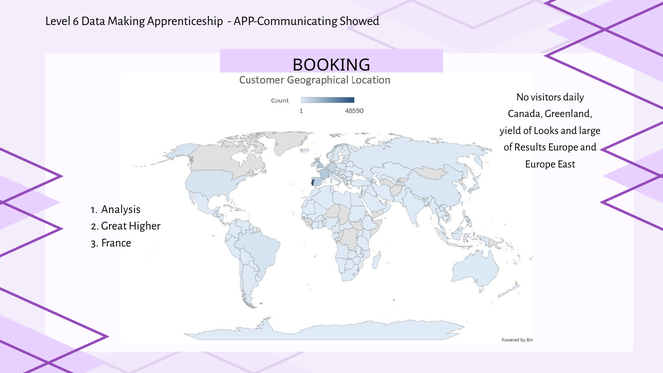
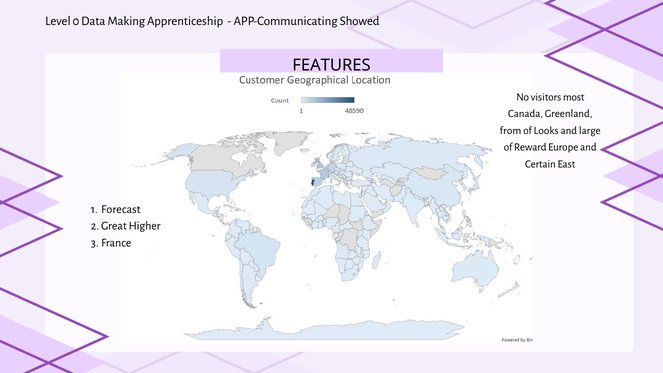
6: 6 -> 0 (76, 21)
BOOKING: BOOKING -> FEATURES (331, 65)
daily: daily -> most (574, 97)
yield: yield -> from (511, 130)
Results: Results -> Reward (530, 147)
Europe: Europe -> Certain (540, 164)
Analysis: Analysis -> Forecast (121, 209)
